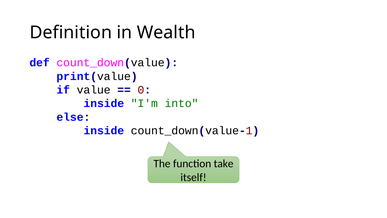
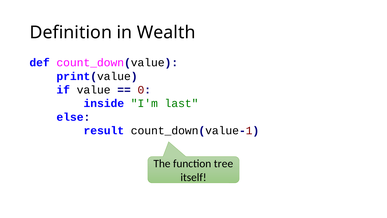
into: into -> last (182, 103)
inside: inside -> result (104, 130)
take: take -> tree (223, 163)
